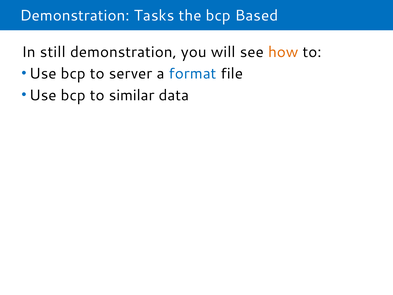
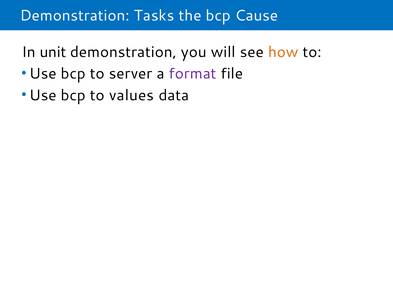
Based: Based -> Cause (257, 16)
still: still -> unit (53, 52)
format colour: blue -> purple (193, 74)
similar: similar -> values (132, 95)
